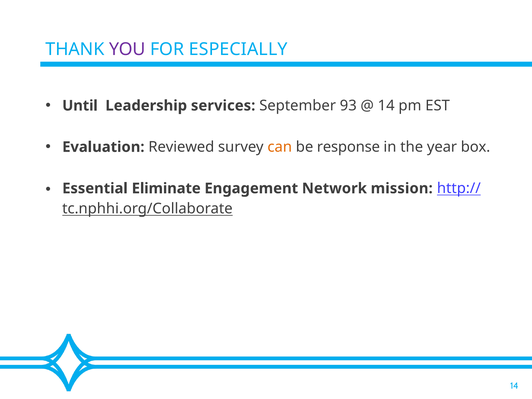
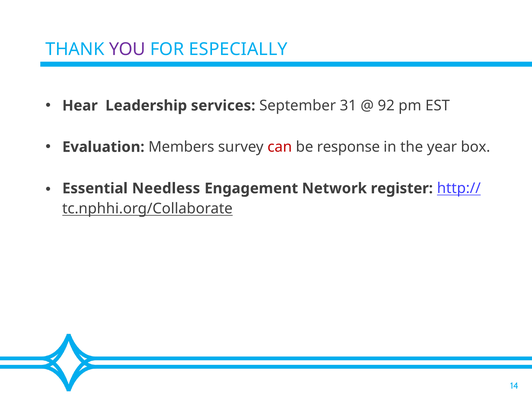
Until: Until -> Hear (80, 106)
93: 93 -> 31 (348, 106)
14: 14 -> 92 (386, 106)
Reviewed: Reviewed -> Members (181, 147)
can colour: orange -> red (280, 147)
Eliminate: Eliminate -> Needless (166, 188)
mission: mission -> register (402, 188)
